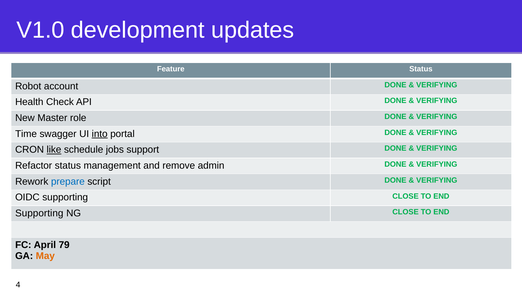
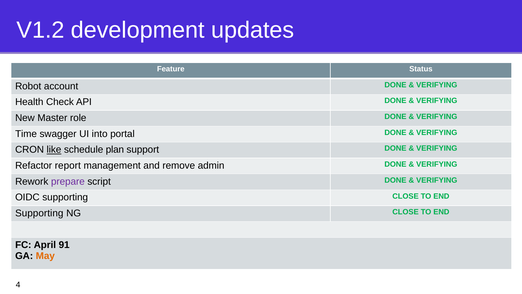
V1.0: V1.0 -> V1.2 (40, 30)
into underline: present -> none (100, 134)
jobs: jobs -> plan (115, 150)
Refactor status: status -> report (68, 165)
prepare colour: blue -> purple (68, 181)
79: 79 -> 91 (64, 245)
